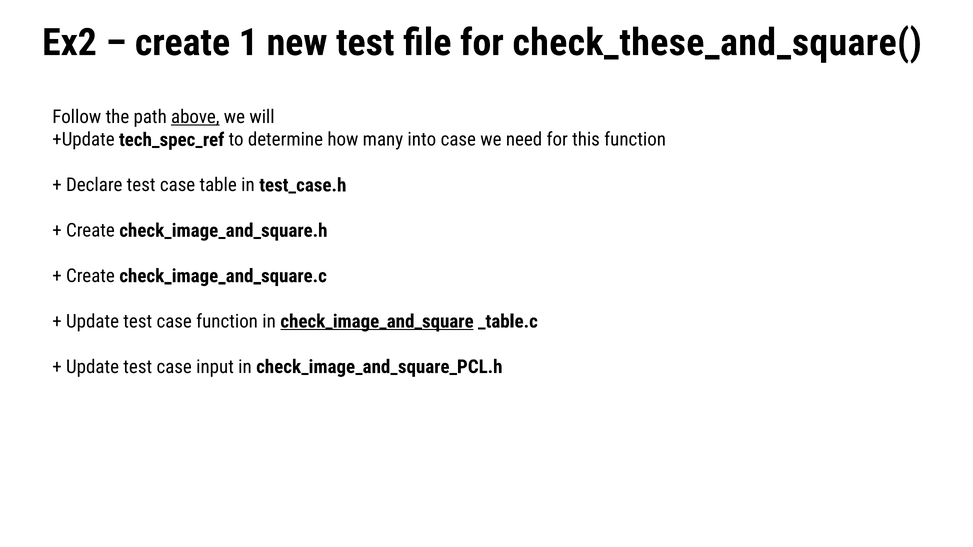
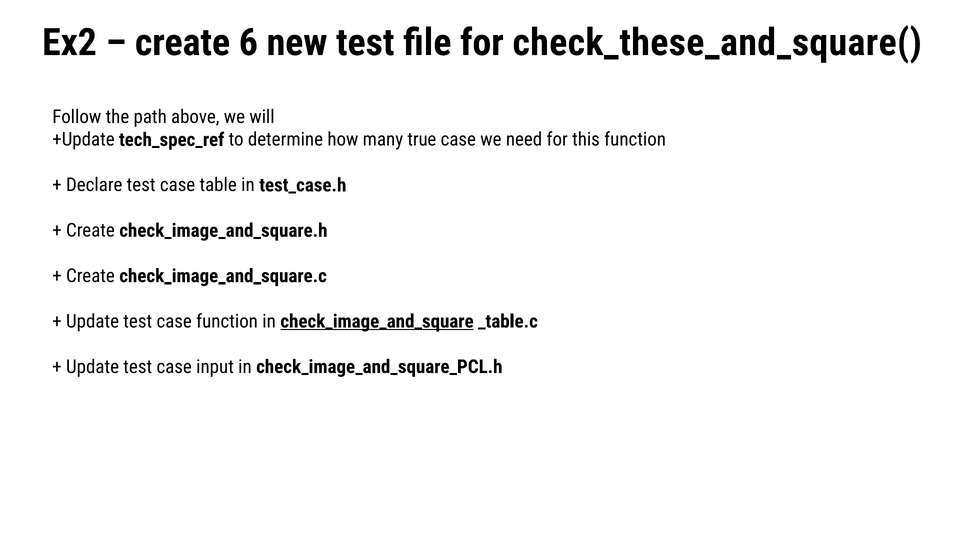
1: 1 -> 6 (248, 43)
above underline: present -> none (195, 117)
into: into -> true (422, 140)
